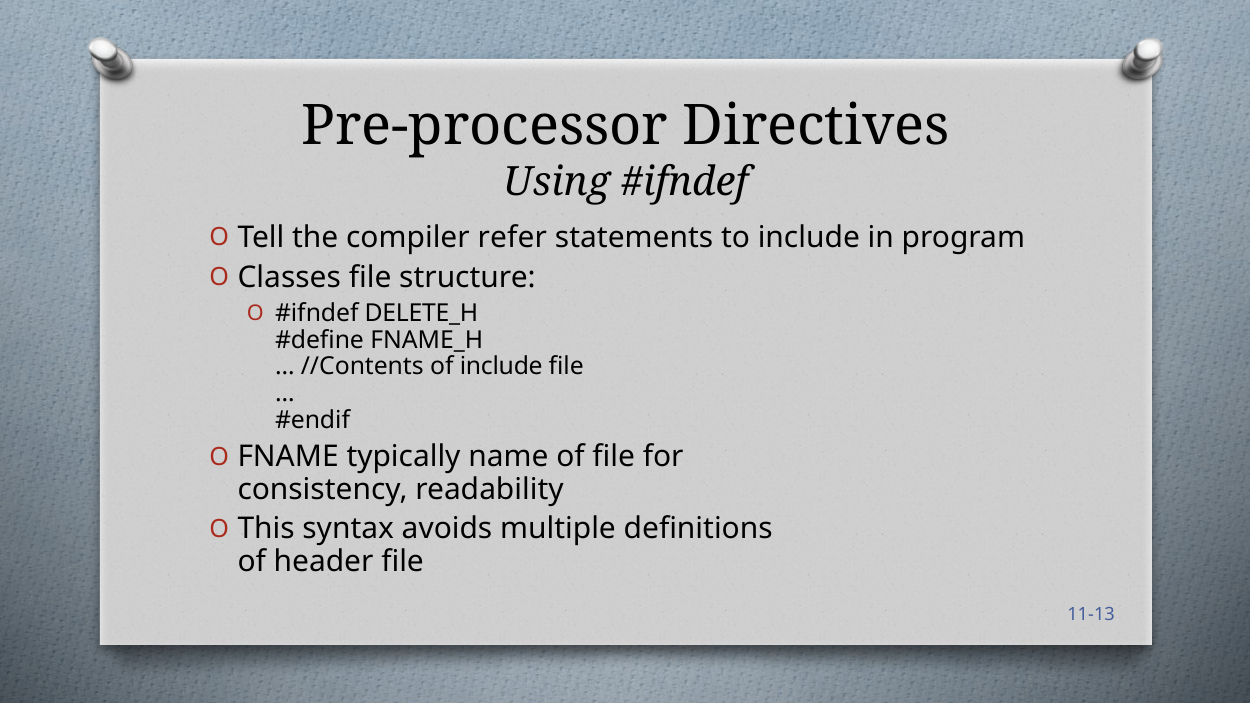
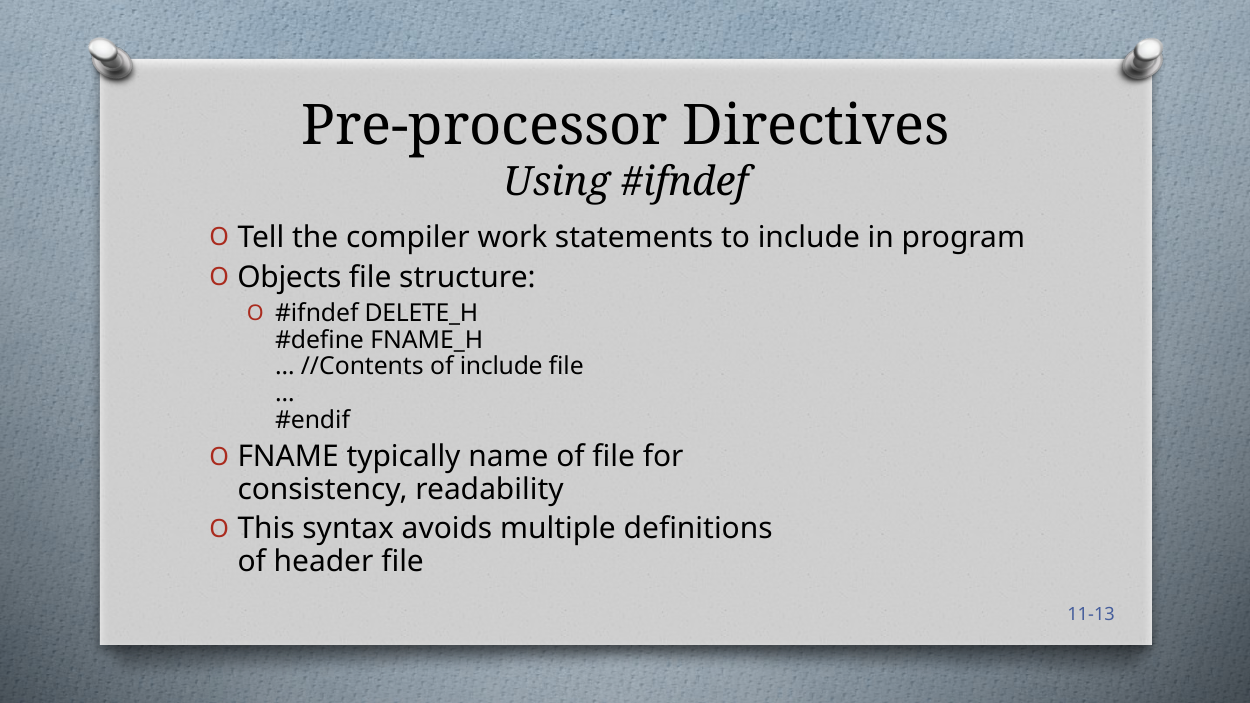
refer: refer -> work (512, 238)
Classes: Classes -> Objects (289, 278)
